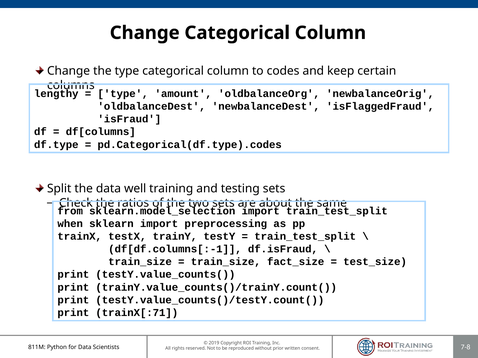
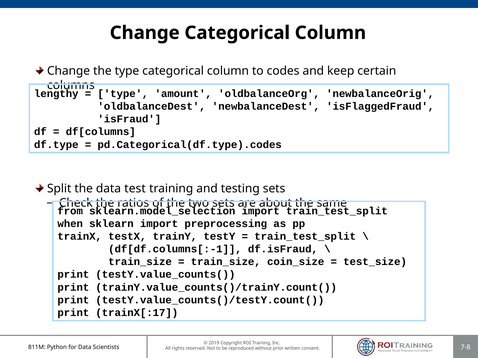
well: well -> test (135, 189)
fact_size: fact_size -> coin_size (296, 262)
trainX[:71: trainX[:71 -> trainX[:17 (137, 313)
